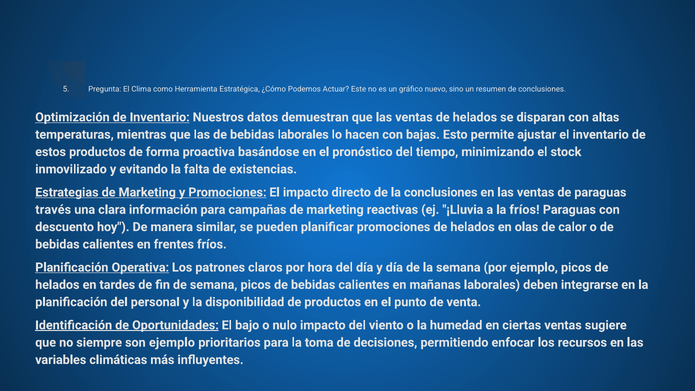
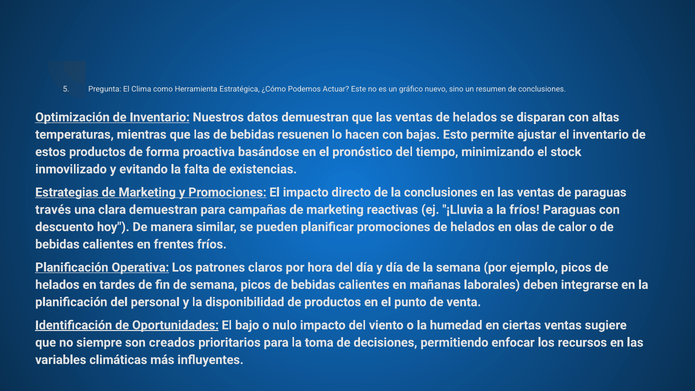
bebidas laborales: laborales -> resuenen (303, 135)
clara información: información -> demuestran (163, 210)
son ejemplo: ejemplo -> creados (172, 342)
